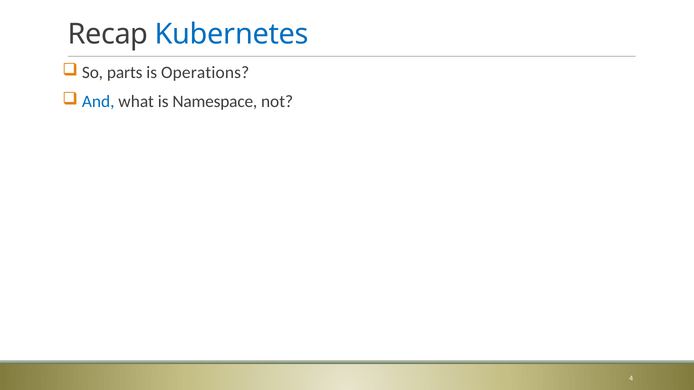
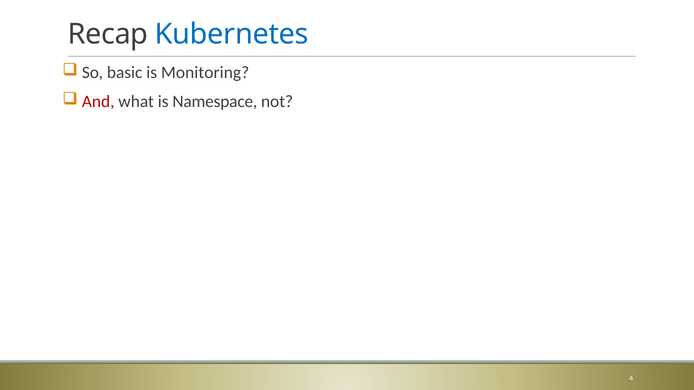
parts: parts -> basic (125, 73)
Operations: Operations -> Monitoring (205, 73)
And colour: blue -> red (98, 101)
